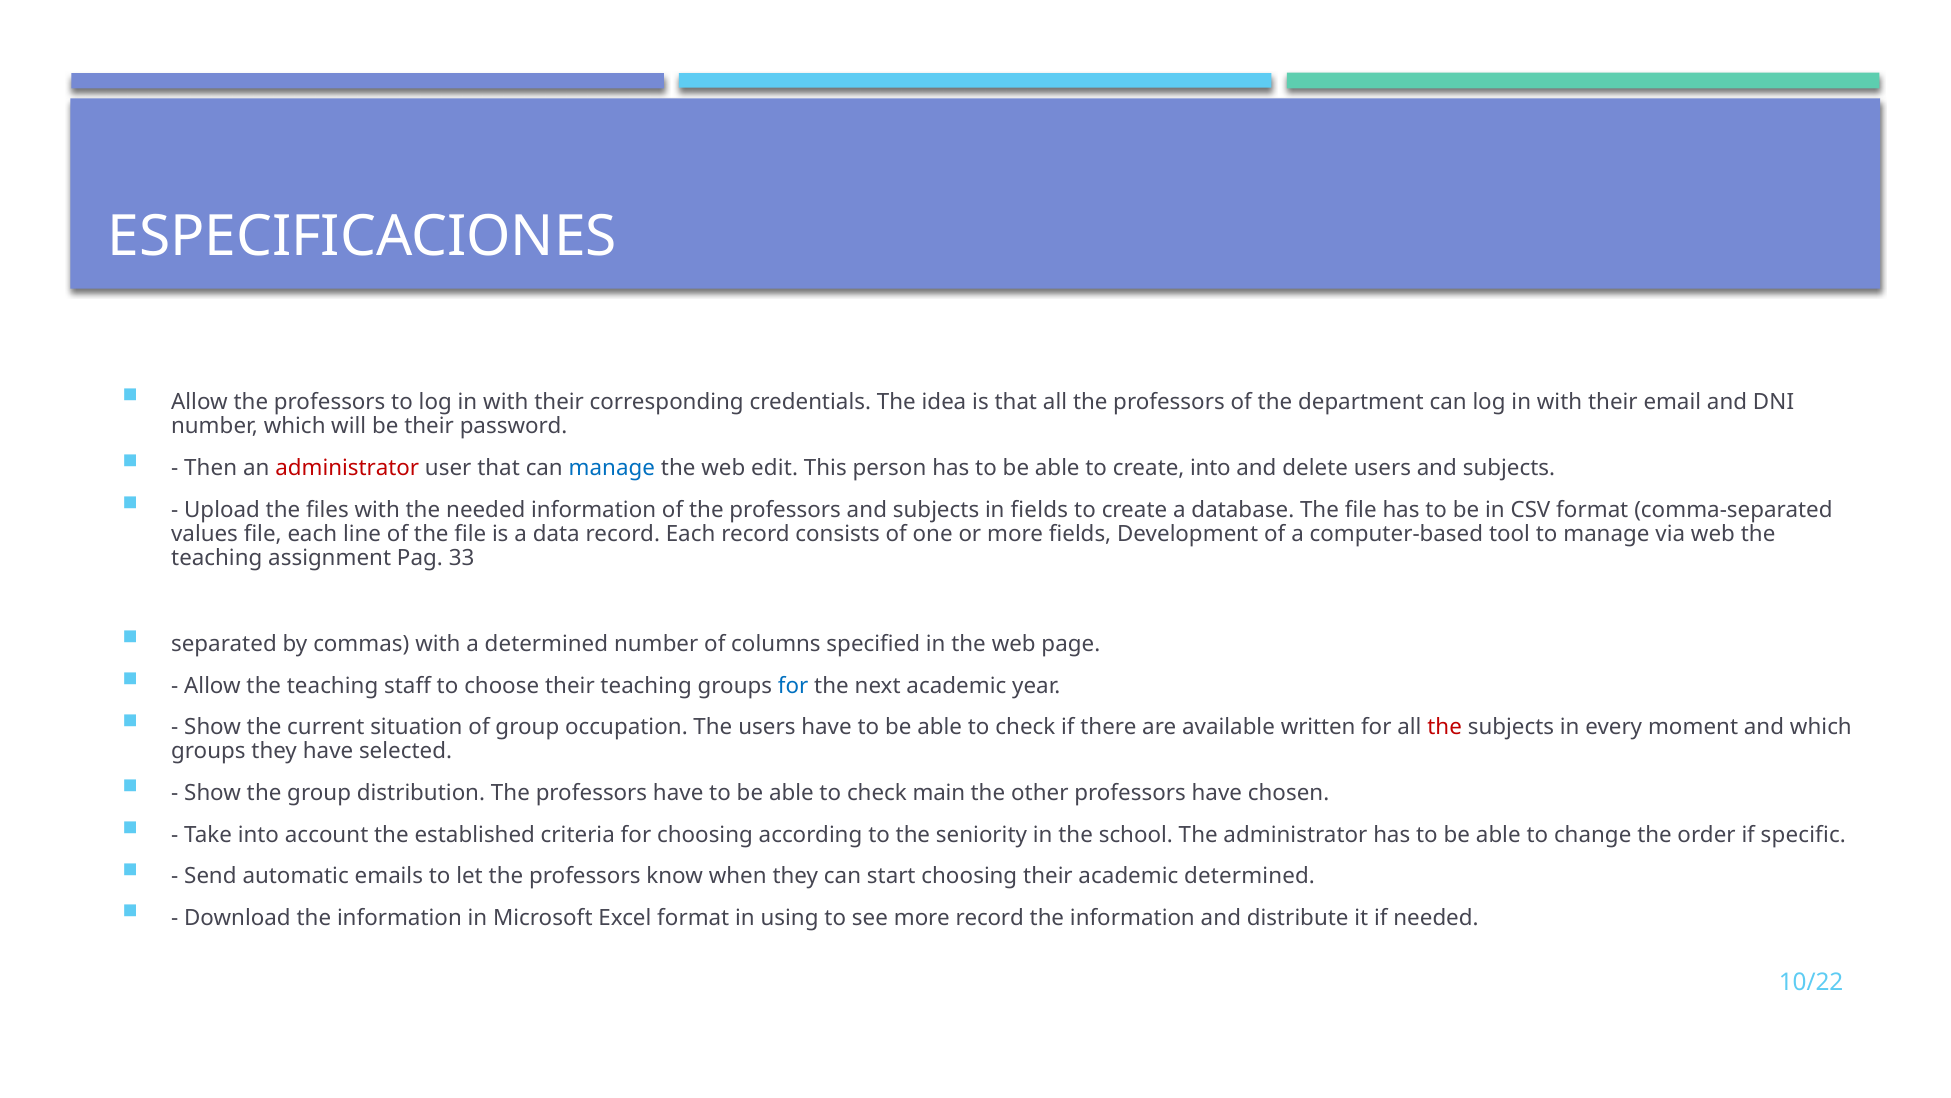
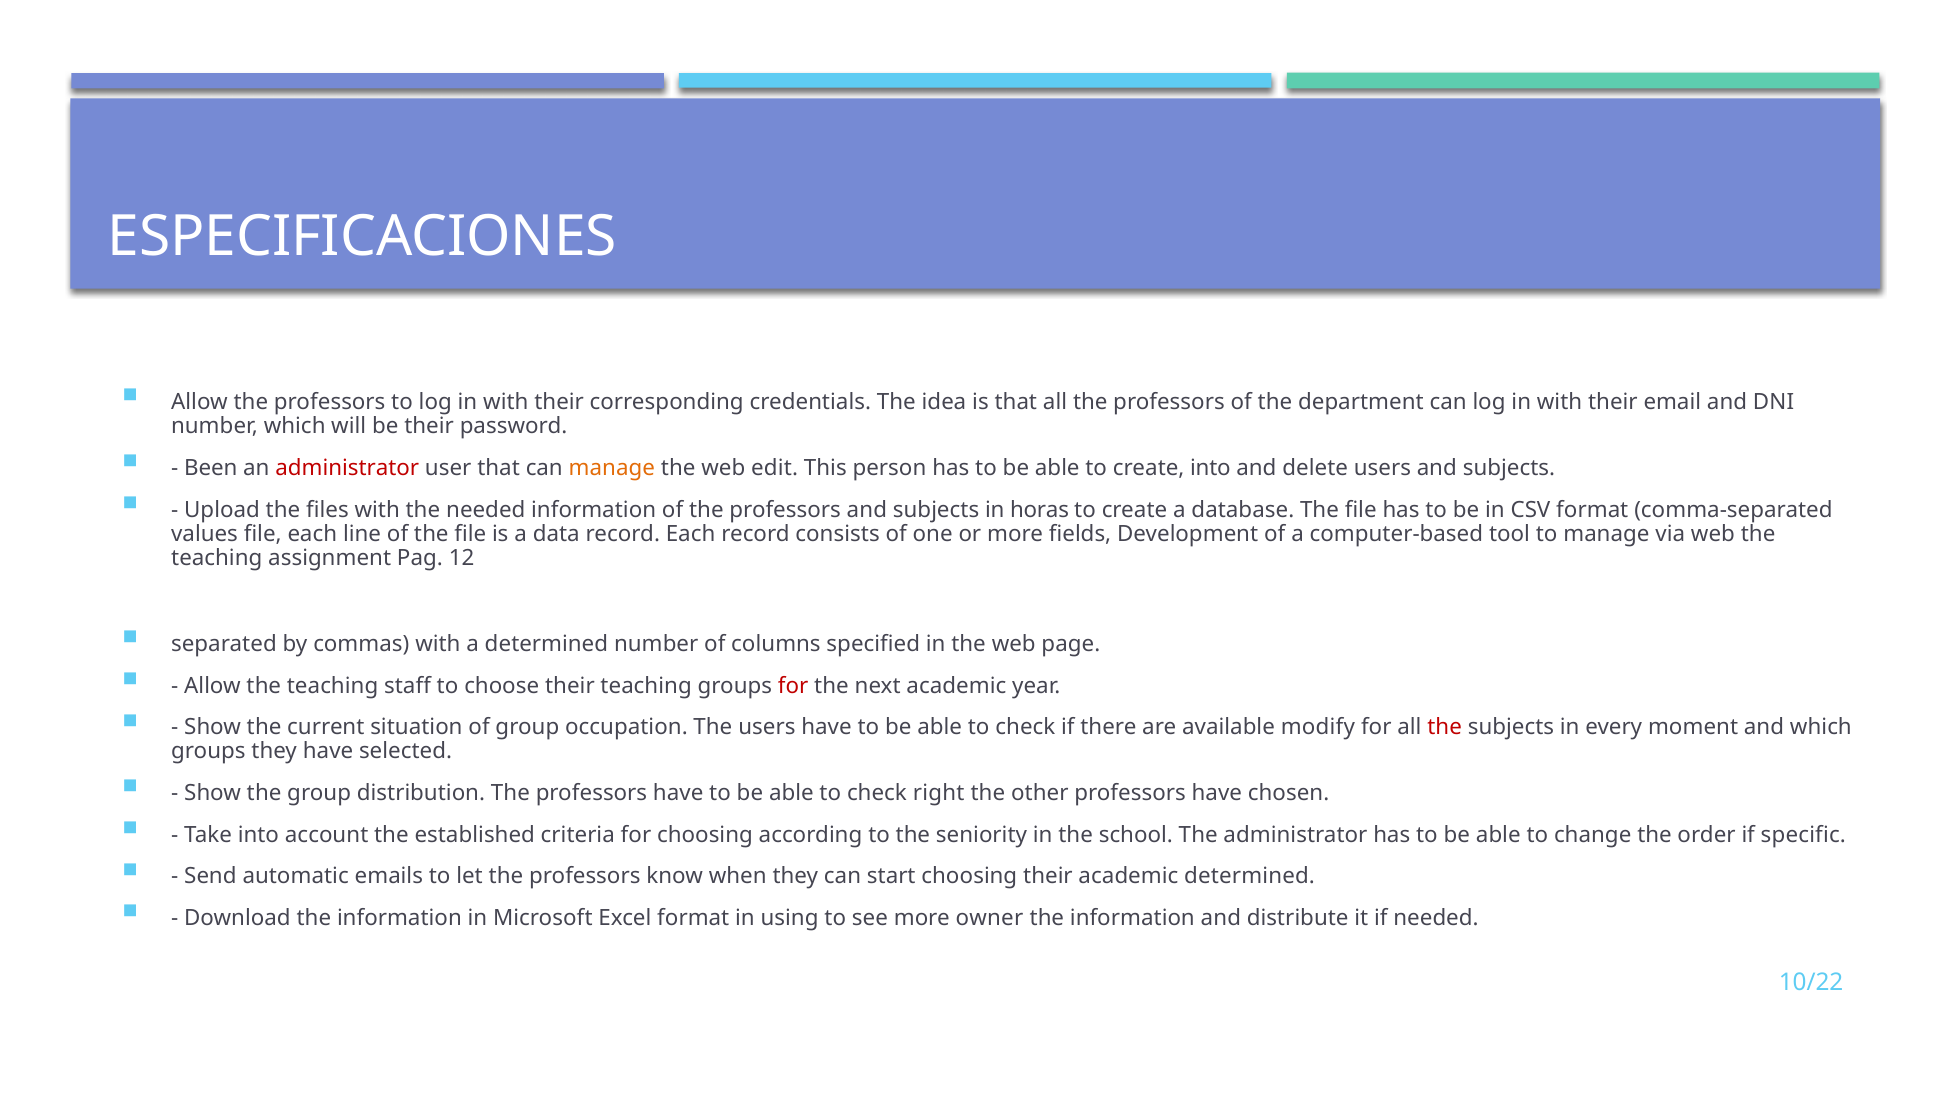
Then: Then -> Been (211, 468)
manage colour: blue -> orange (612, 468)
in fields: fields -> horas (1039, 509)
33: 33 -> 12 (462, 558)
for colour: blue -> red (793, 685)
written: written -> modify (1318, 727)
main: main -> right (939, 793)
more record: record -> owner (989, 918)
